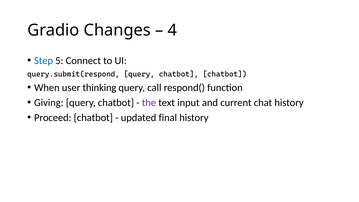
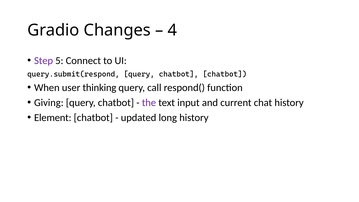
Step colour: blue -> purple (44, 61)
Proceed: Proceed -> Element (53, 118)
final: final -> long (168, 118)
